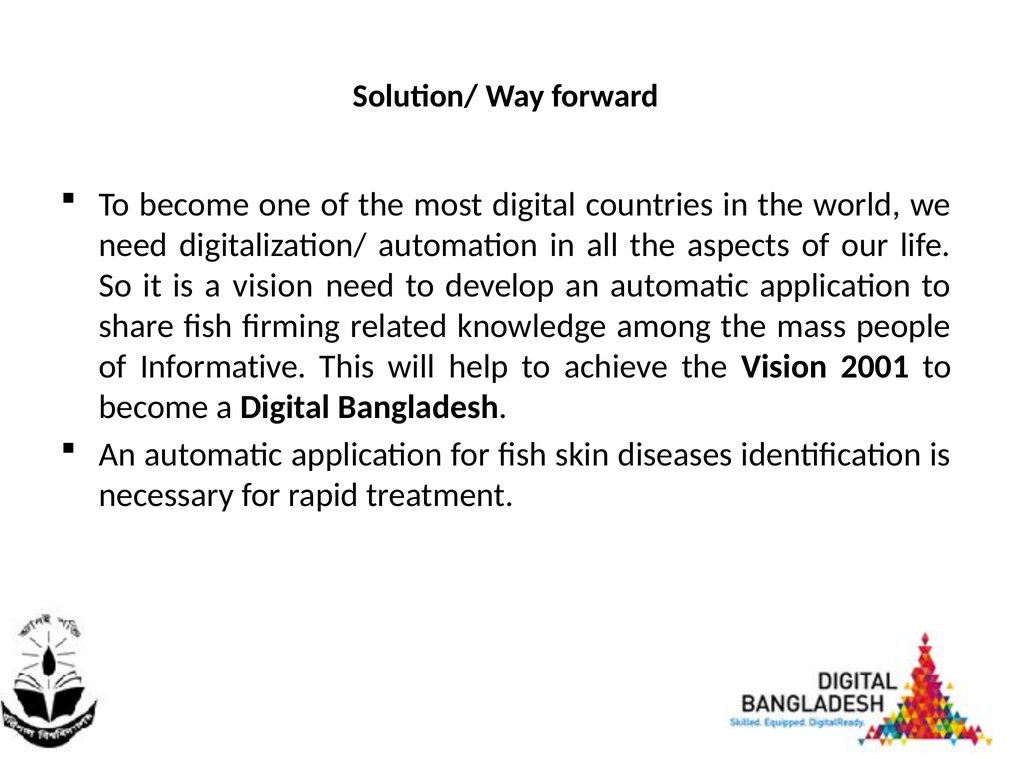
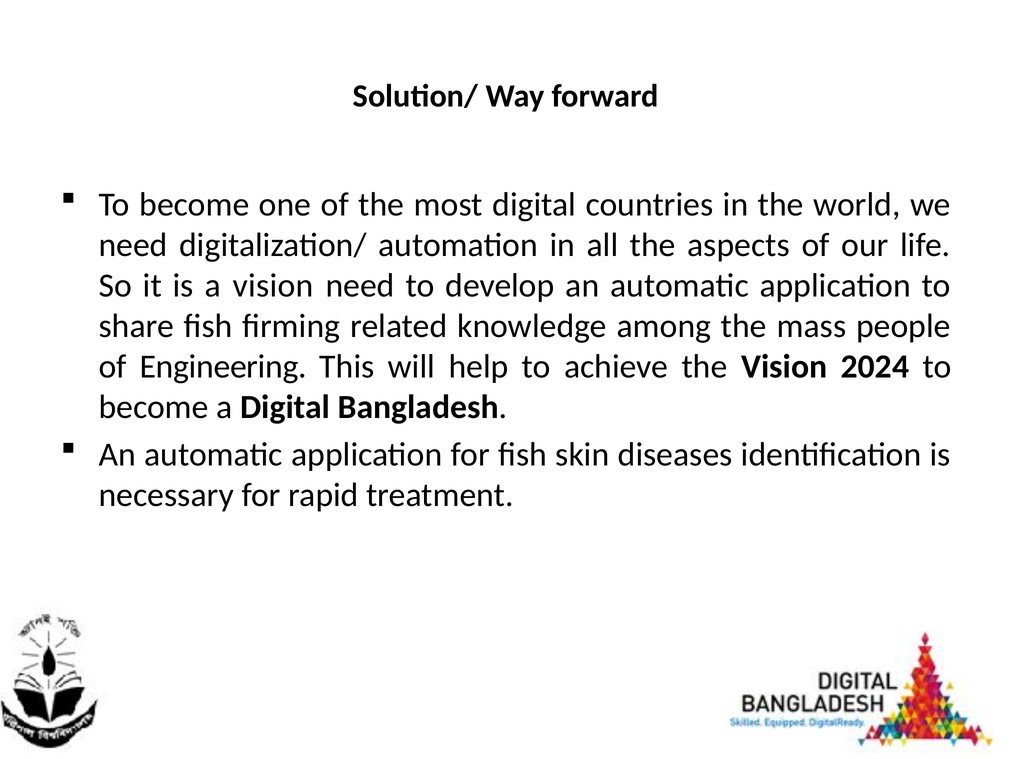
Informative: Informative -> Engineering (223, 367)
2001: 2001 -> 2024 (875, 367)
